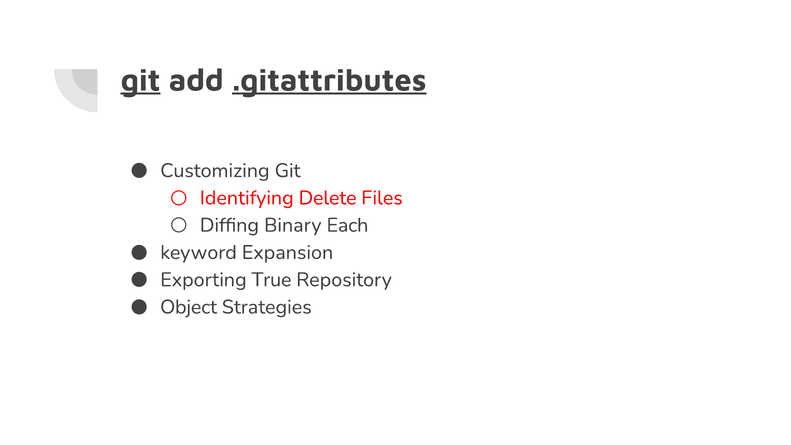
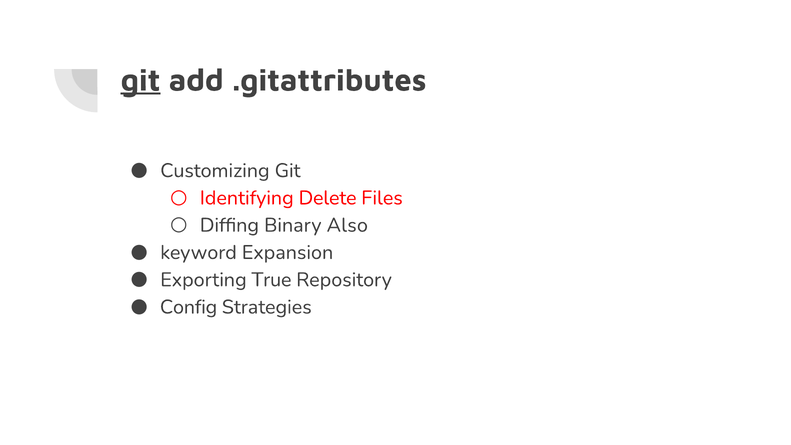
.gitattributes underline: present -> none (329, 80)
Each: Each -> Also (347, 225)
Object: Object -> Config (189, 307)
